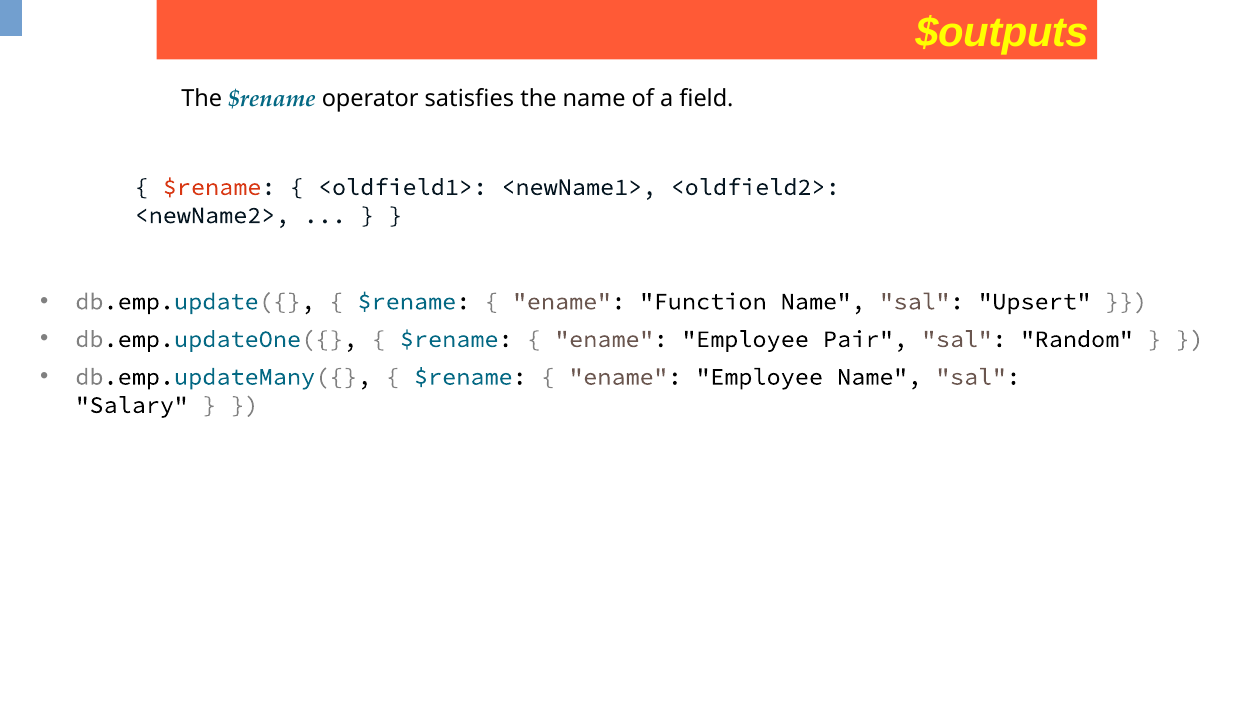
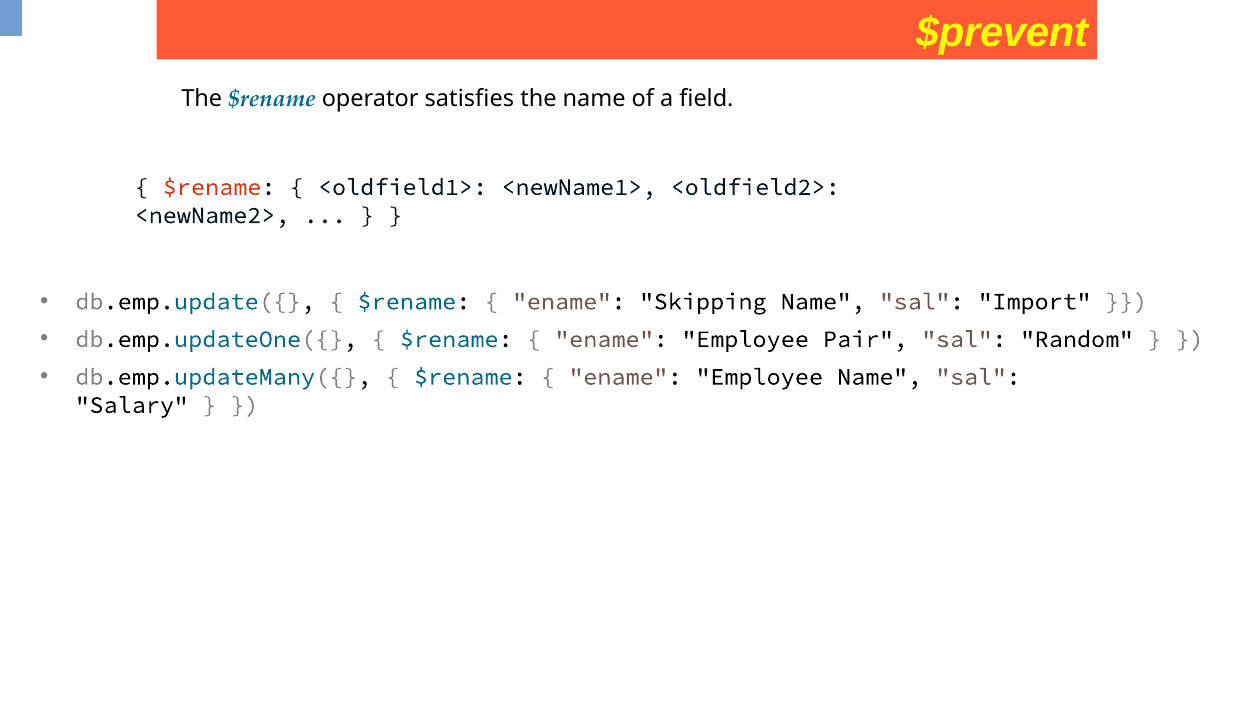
$outputs: $outputs -> $prevent (1002, 33)
Function: Function -> Skipping (703, 301)
Upsert: Upsert -> Import (1035, 301)
